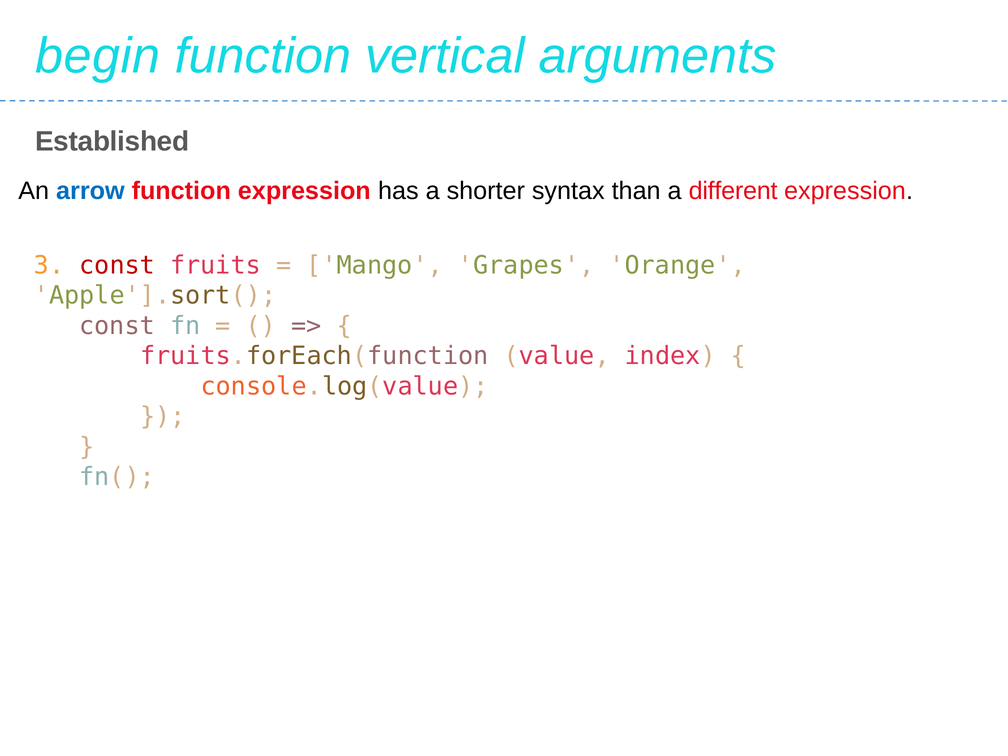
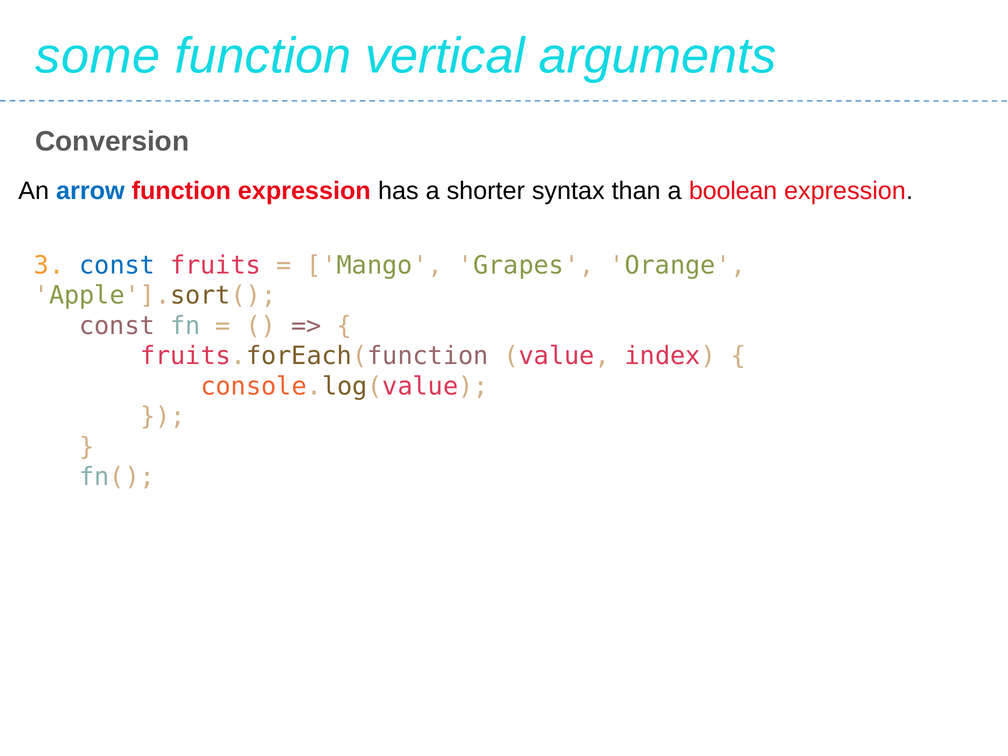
begin: begin -> some (98, 56)
Established: Established -> Conversion (112, 141)
different: different -> boolean (733, 191)
const colour: red -> blue (117, 265)
